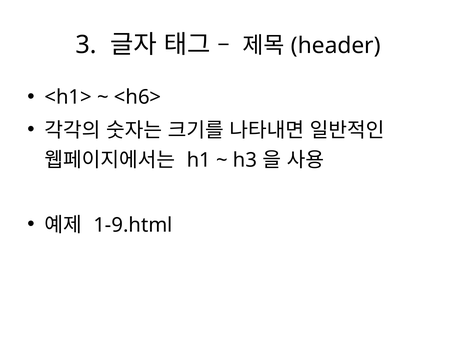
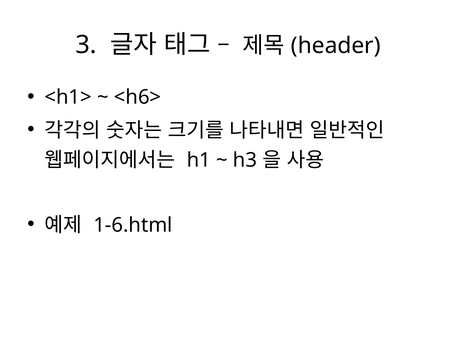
1-9.html: 1-9.html -> 1-6.html (133, 225)
